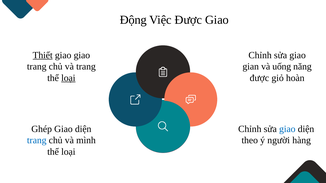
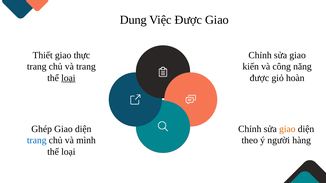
Động: Động -> Dung (133, 20)
Thiết underline: present -> none (43, 55)
giao giao: giao -> thực (82, 55)
gian: gian -> kiến (251, 67)
uống: uống -> công (282, 67)
giao colour: blue -> orange (287, 129)
